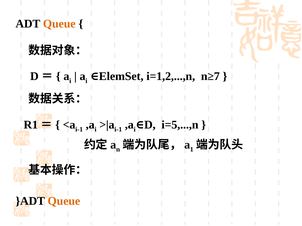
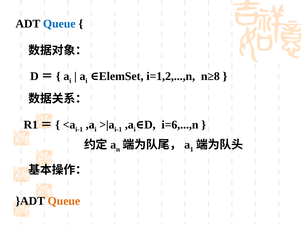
Queue colour: orange -> blue (59, 24)
n≥7: n≥7 -> n≥8 (210, 77)
i=5,...,n: i=5,...,n -> i=6,...,n (180, 125)
